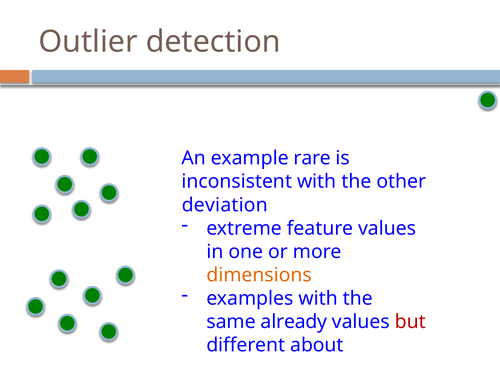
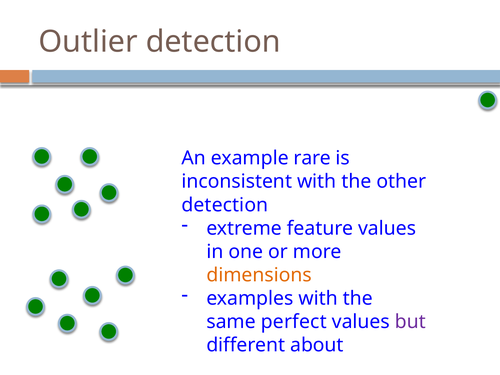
deviation: deviation -> detection (225, 205)
already: already -> perfect (294, 322)
but colour: red -> purple (410, 322)
